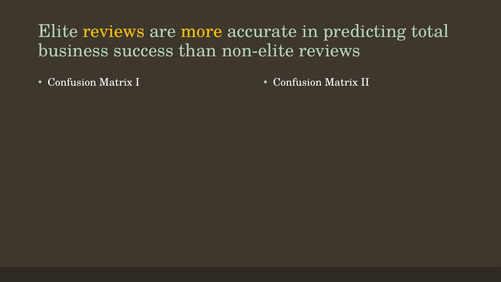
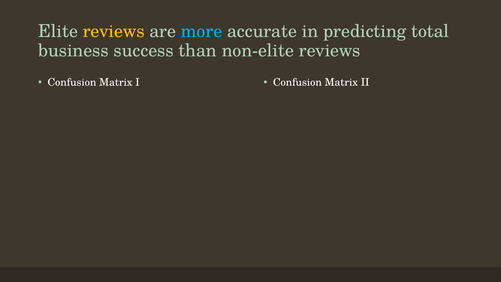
more colour: yellow -> light blue (202, 31)
